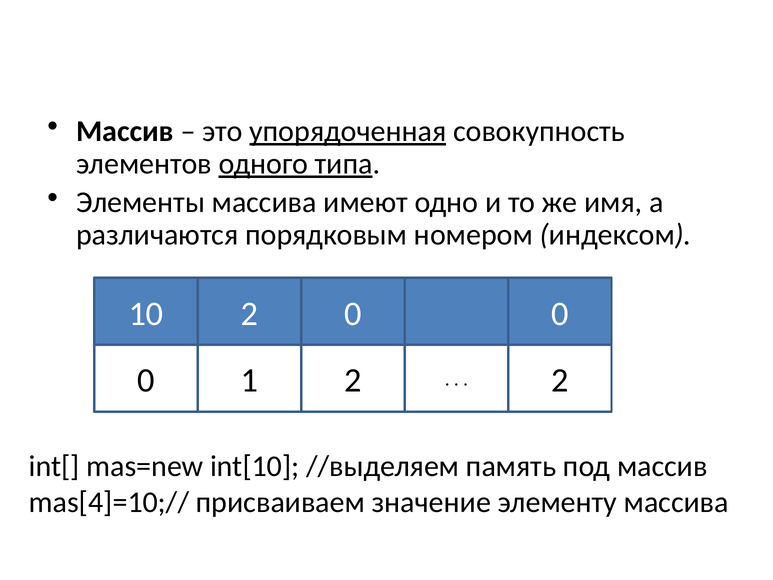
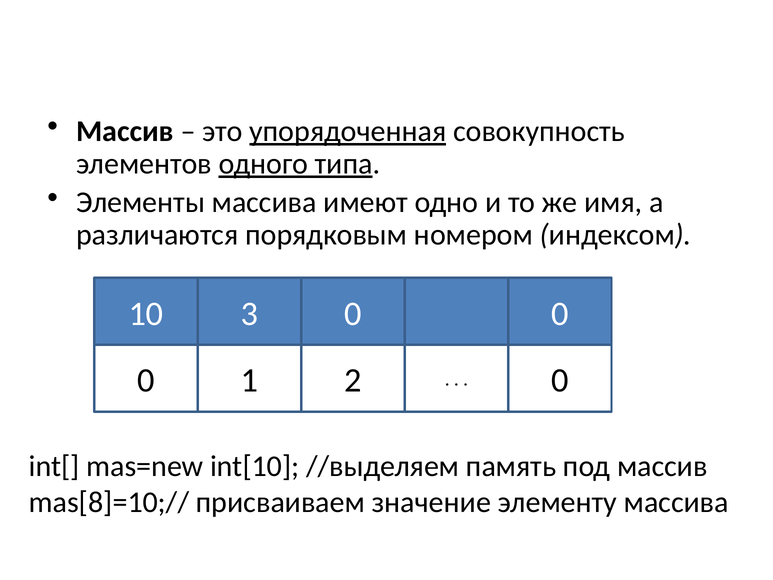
10 2: 2 -> 3 (249, 314)
2: 2 -> 0 (560, 380)
mas[4]=10;//: mas[4]=10;// -> mas[8]=10;// (109, 502)
